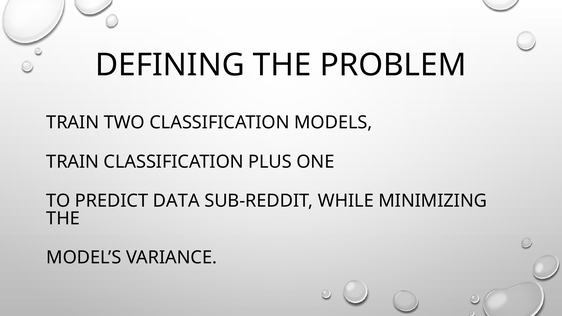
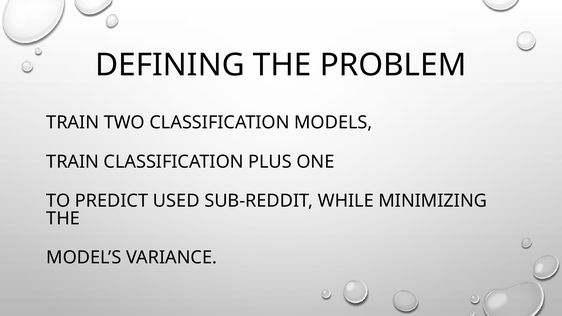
DATA: DATA -> USED (176, 201)
